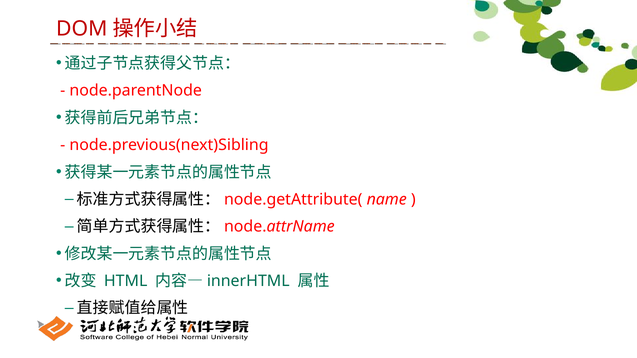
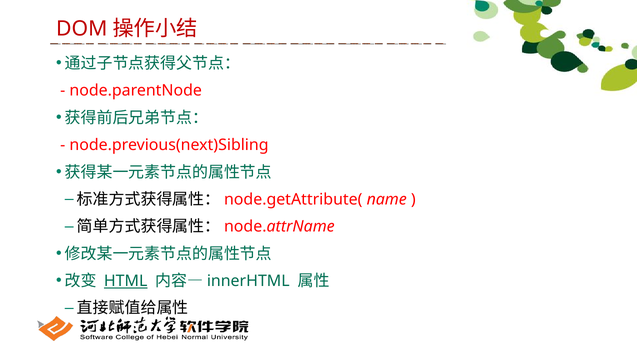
HTML underline: none -> present (126, 281)
